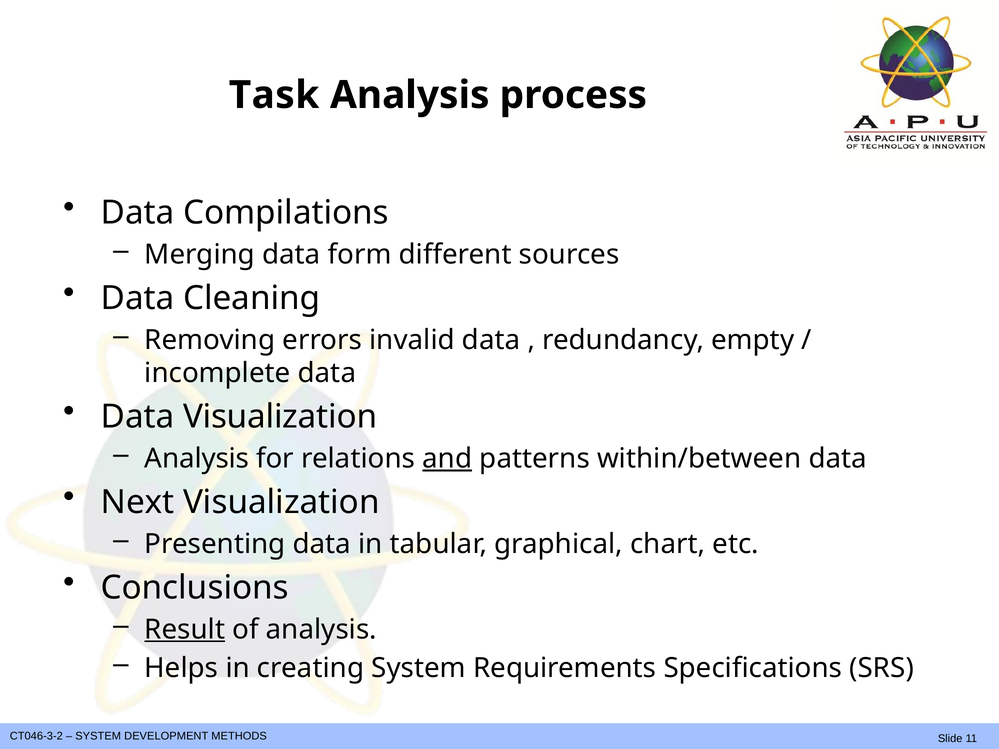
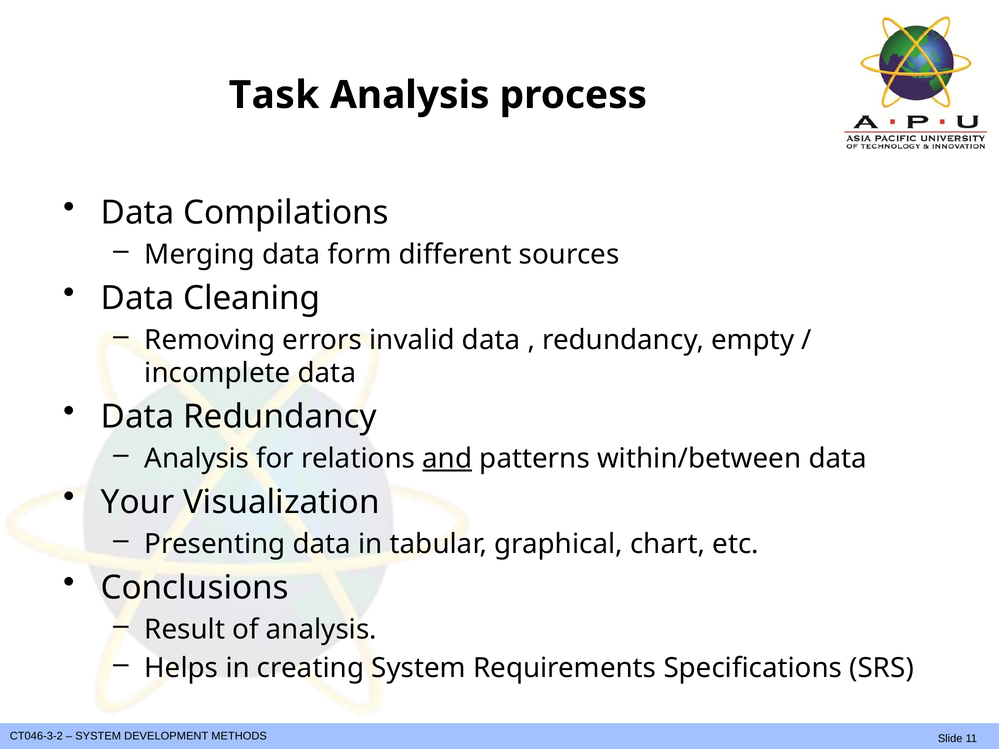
Data Visualization: Visualization -> Redundancy (280, 417)
Next: Next -> Your (138, 502)
Result underline: present -> none (185, 630)
